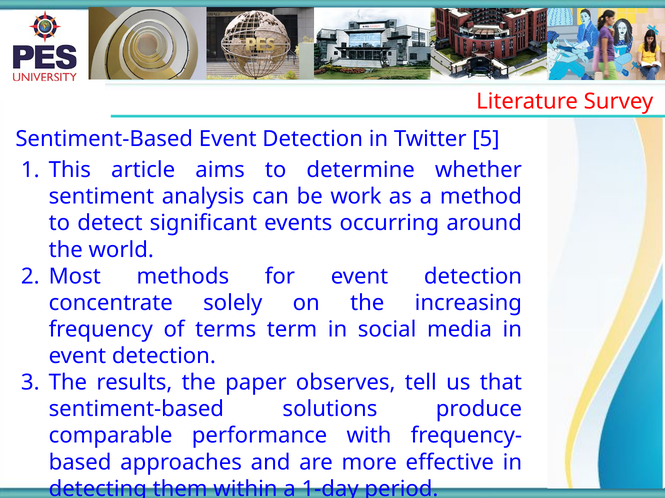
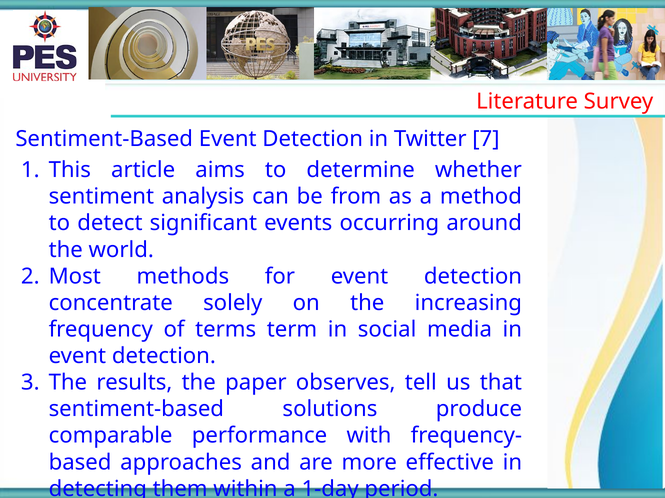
5: 5 -> 7 (486, 139)
work: work -> from (356, 197)
